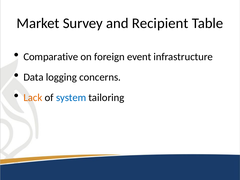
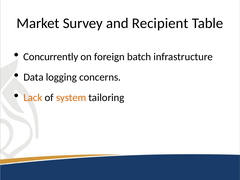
Comparative: Comparative -> Concurrently (51, 57)
event: event -> batch (139, 57)
system colour: blue -> orange (71, 98)
